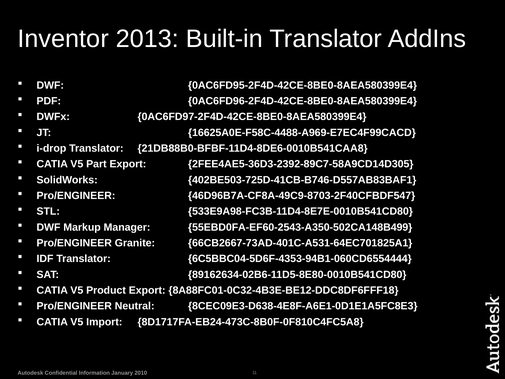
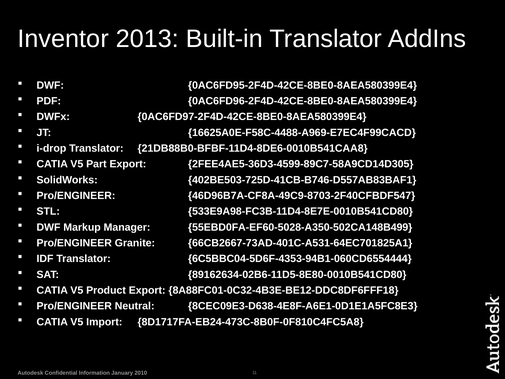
2FEE4AE5-36D3-2392-89C7-58A9CD14D305: 2FEE4AE5-36D3-2392-89C7-58A9CD14D305 -> 2FEE4AE5-36D3-4599-89C7-58A9CD14D305 (301, 164)
55EBD0FA-EF60-2543-A350-502CA148B499: 55EBD0FA-EF60-2543-A350-502CA148B499 -> 55EBD0FA-EF60-5028-A350-502CA148B499 (300, 227)
